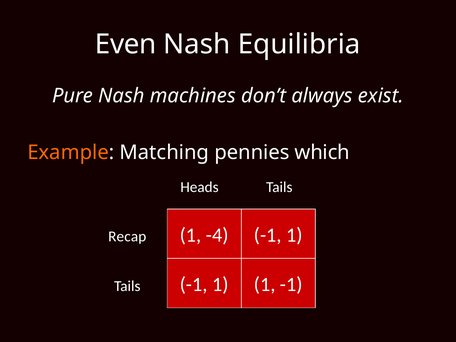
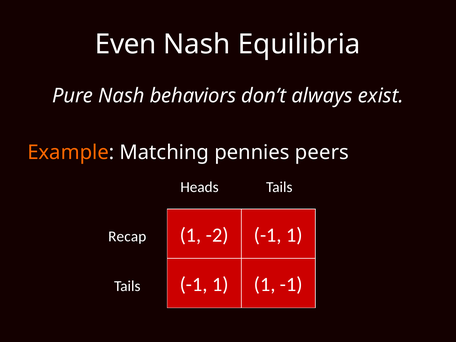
machines: machines -> behaviors (193, 96)
which: which -> peers (322, 152)
-4: -4 -> -2 (217, 235)
